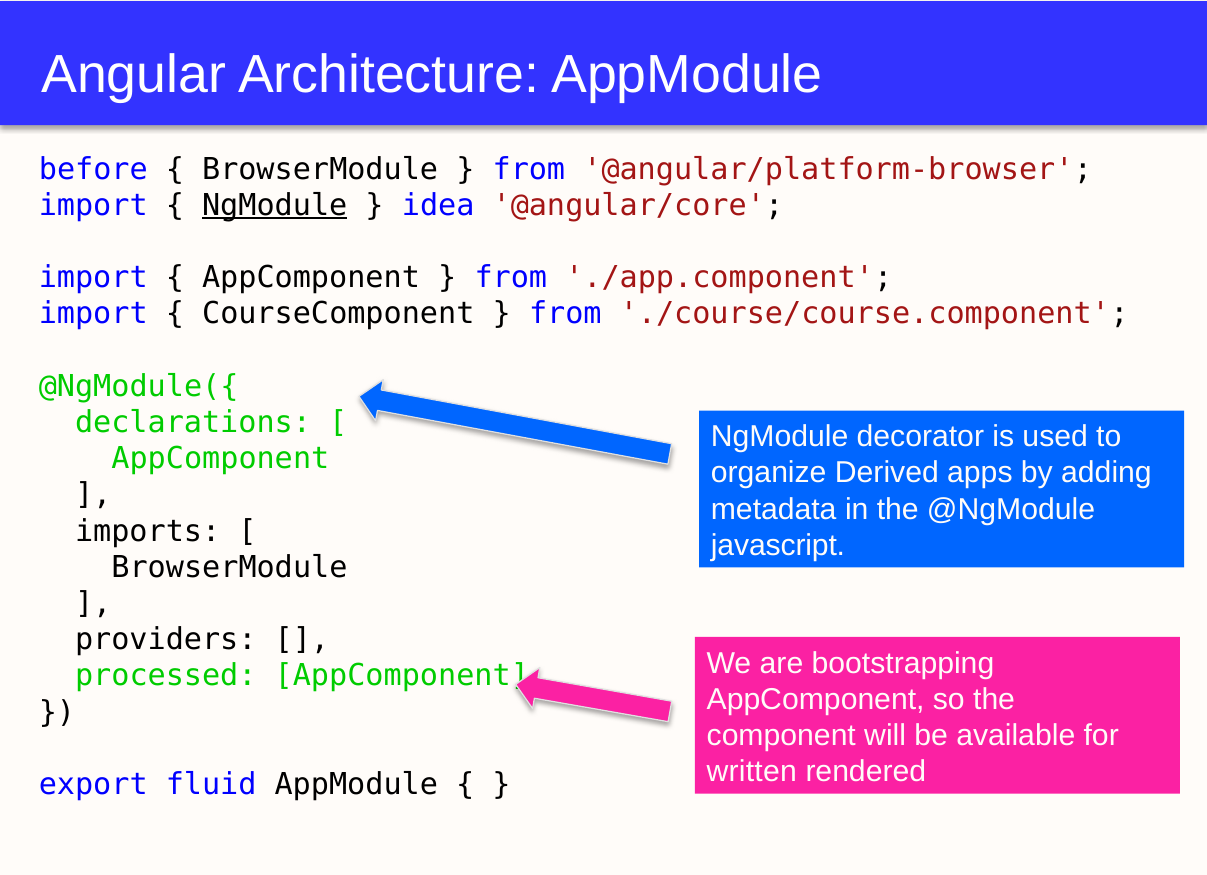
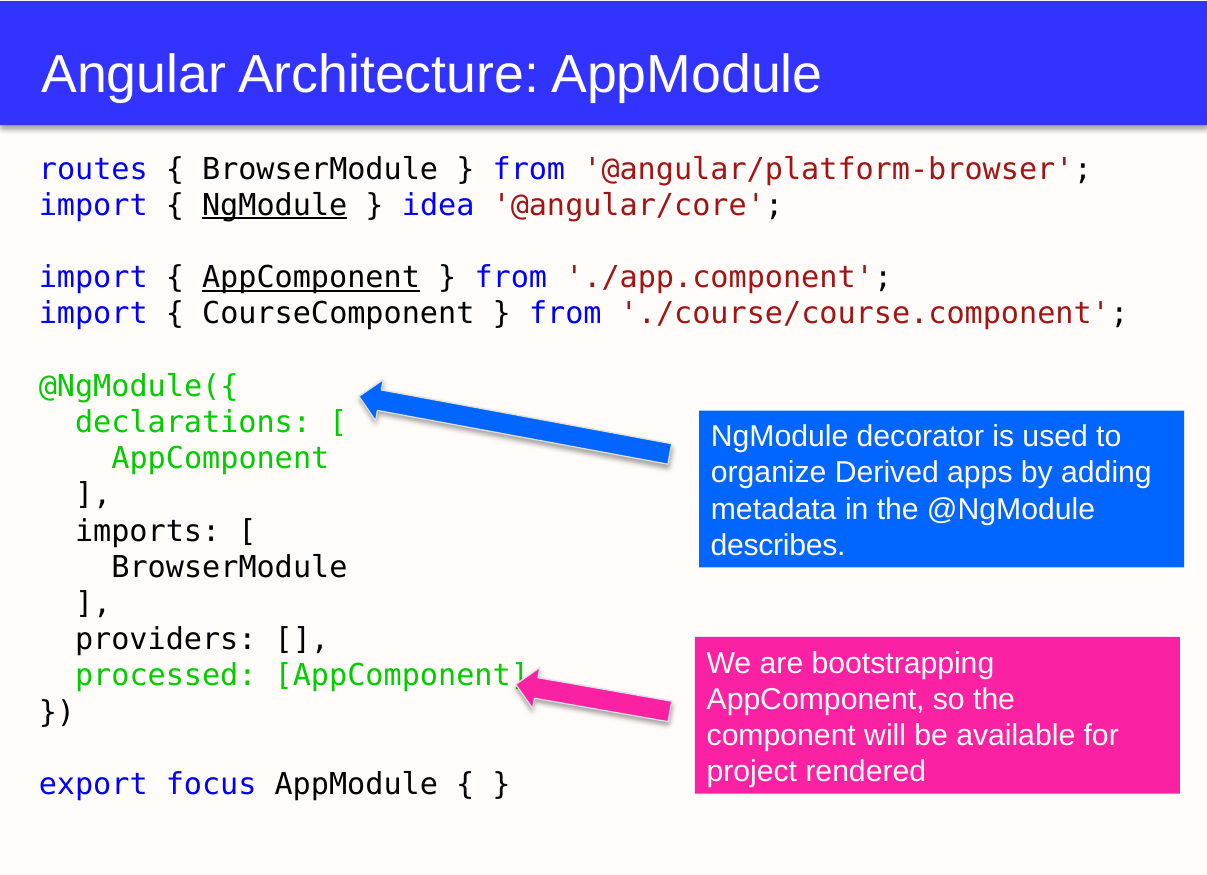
before: before -> routes (93, 169)
AppComponent underline: none -> present (311, 278)
javascript: javascript -> describes (778, 545)
written: written -> project (752, 772)
fluid: fluid -> focus (211, 785)
